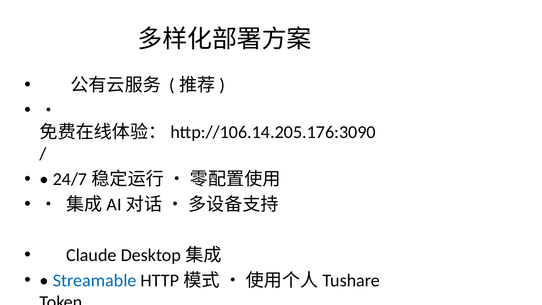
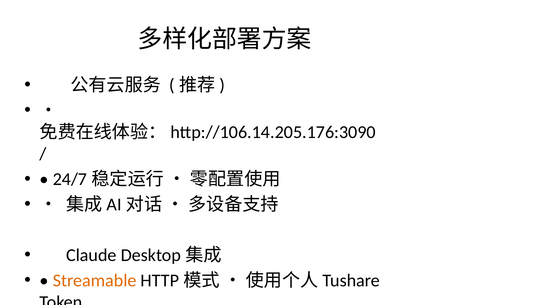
Streamable colour: blue -> orange (95, 281)
